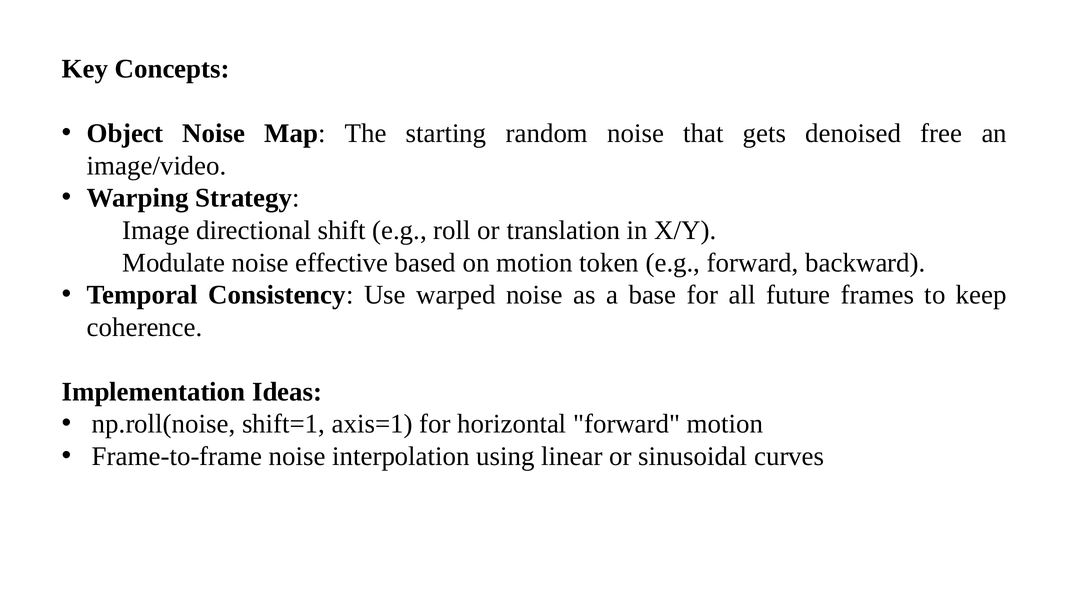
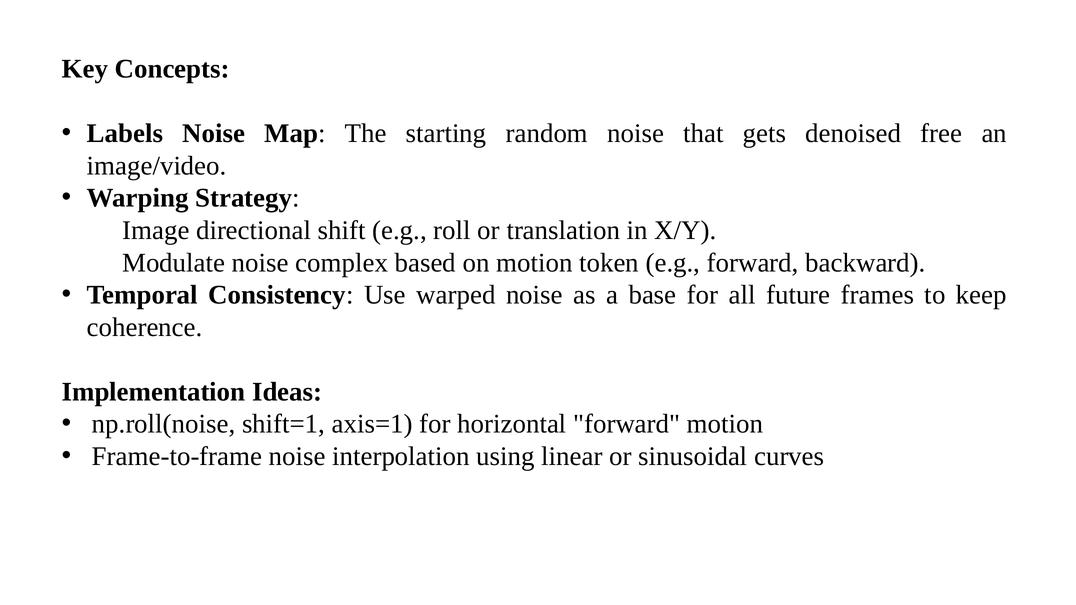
Object: Object -> Labels (125, 134)
effective: effective -> complex (342, 263)
